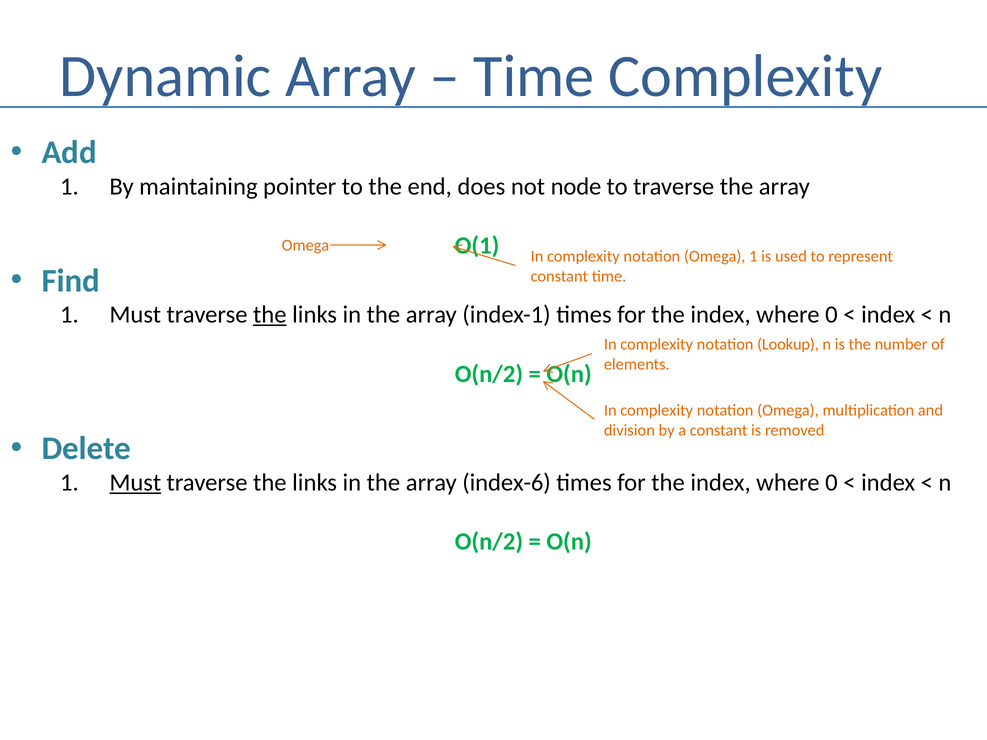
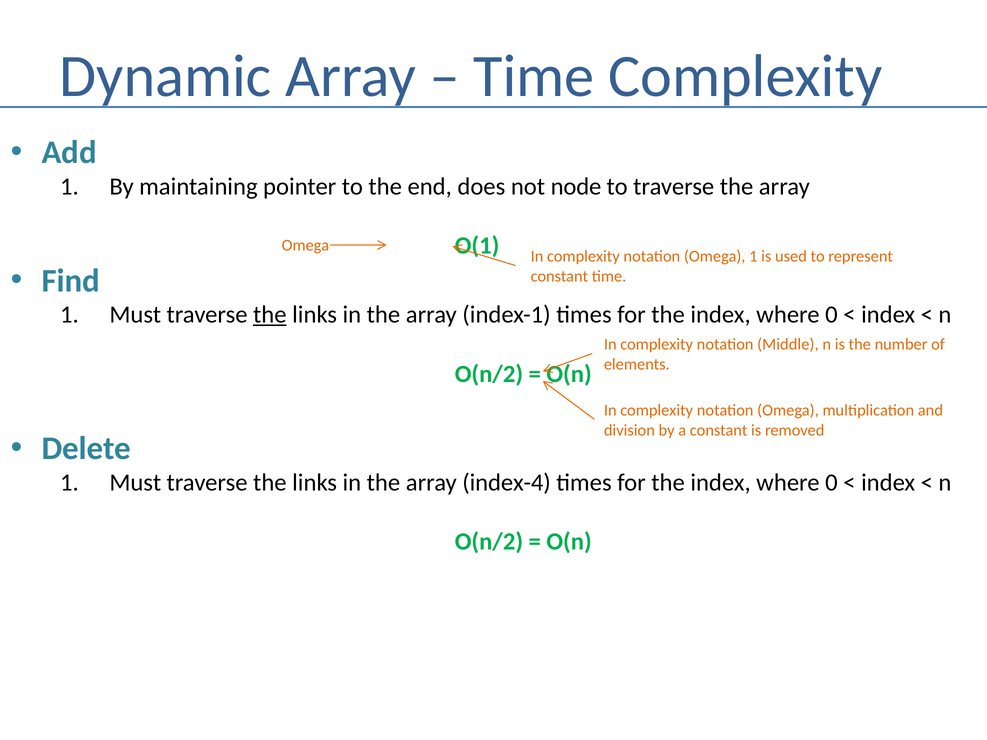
Lookup: Lookup -> Middle (788, 345)
Must underline: present -> none (135, 483)
index-6: index-6 -> index-4 (507, 483)
